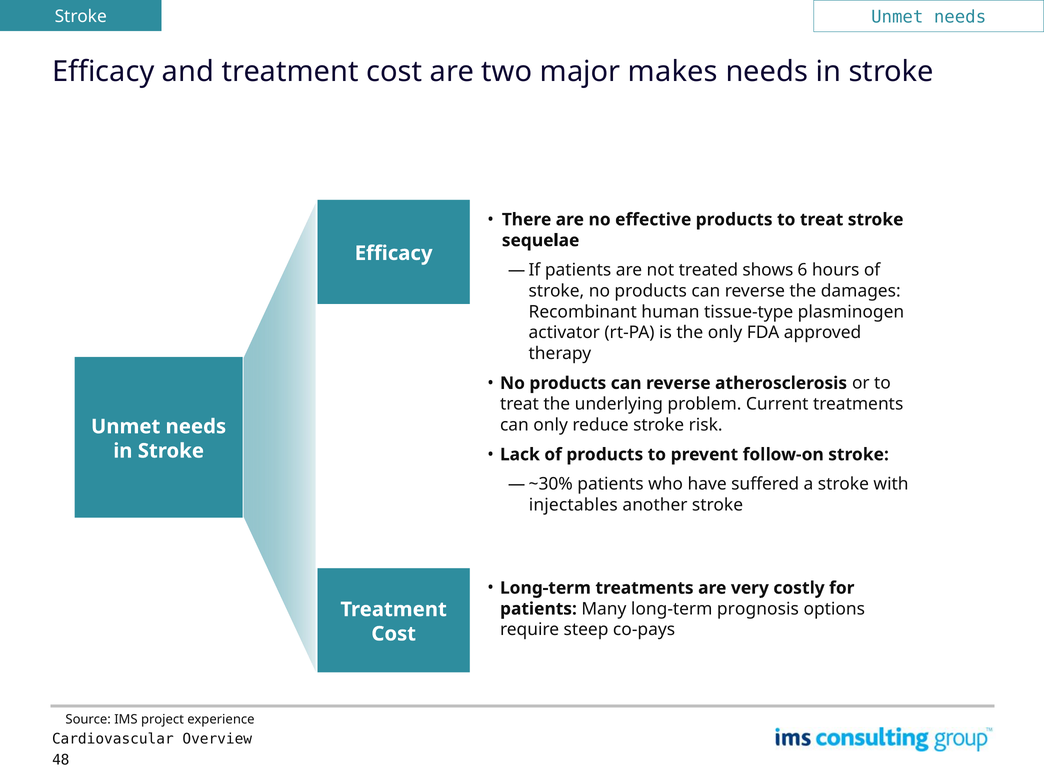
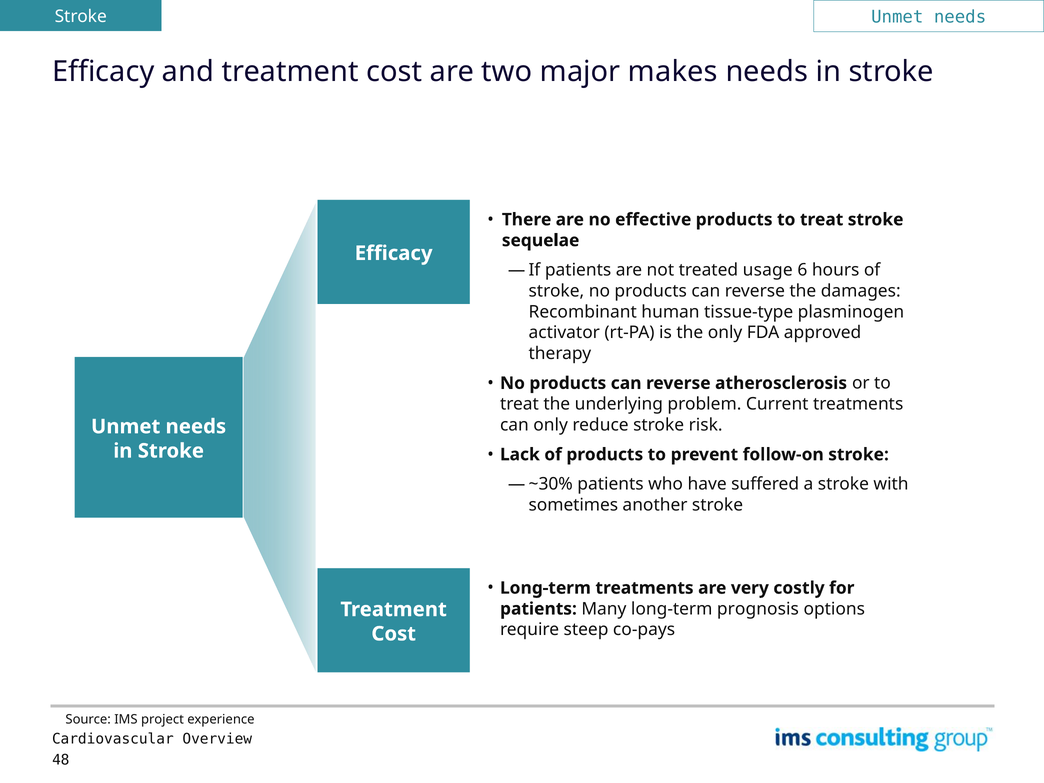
shows: shows -> usage (768, 270)
injectables: injectables -> sometimes (573, 505)
